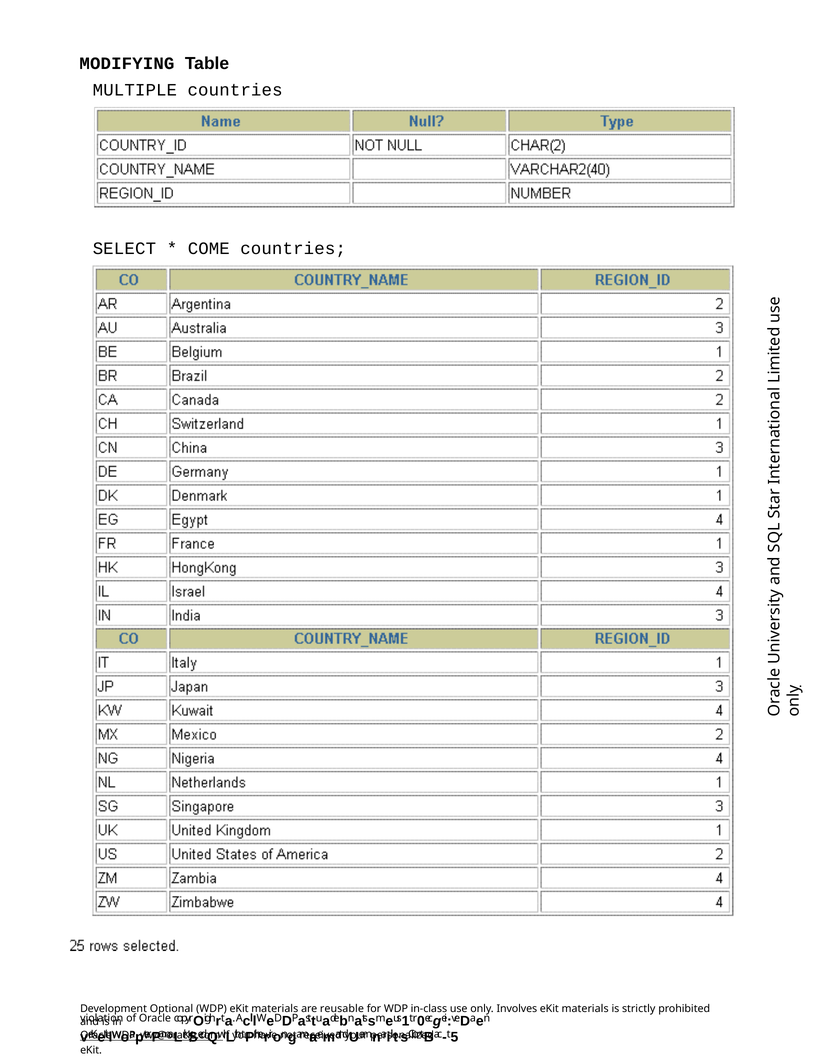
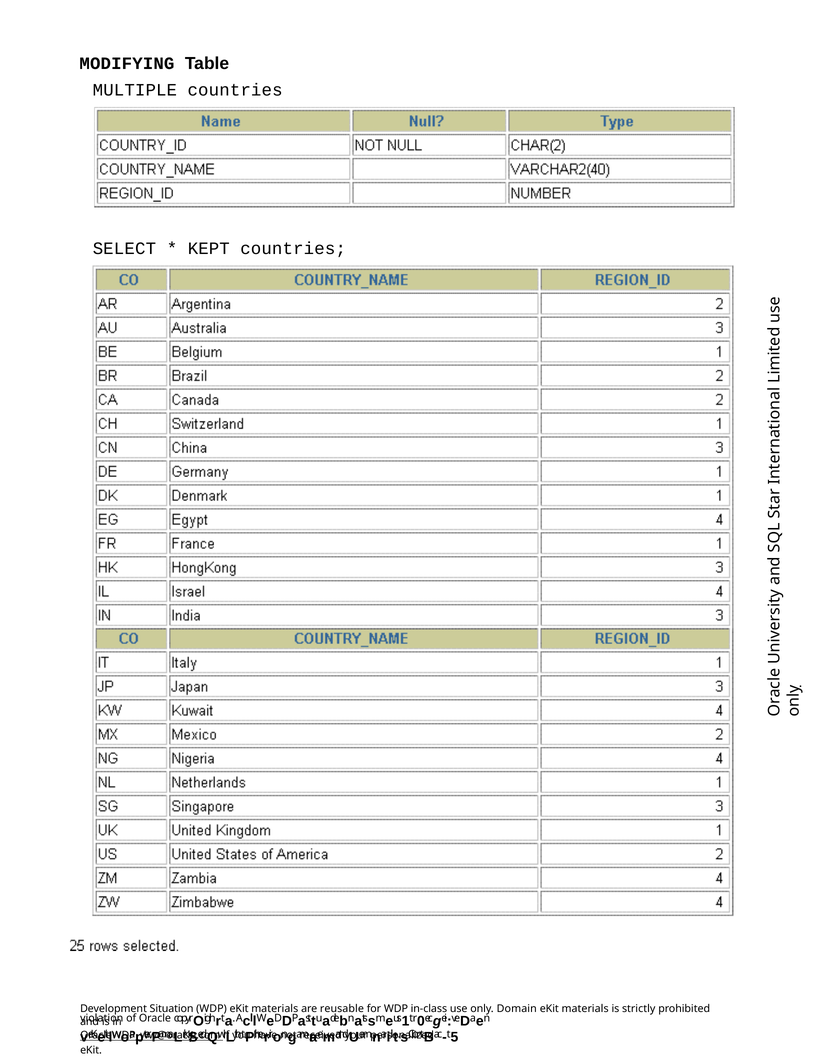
COME: COME -> KEPT (209, 249)
Optional: Optional -> Situation (172, 1008)
Involves: Involves -> Domain (517, 1008)
